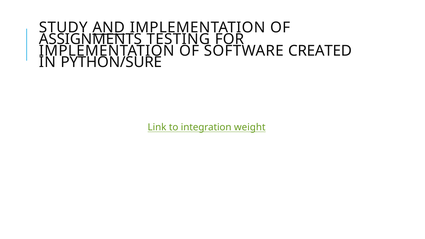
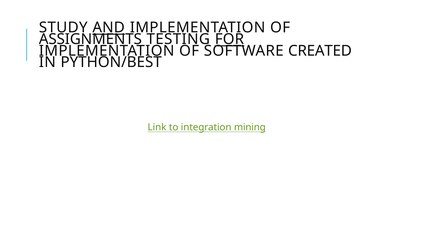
FOR underline: none -> present (229, 39)
PYTHON/SURE: PYTHON/SURE -> PYTHON/BEST (111, 62)
weight: weight -> mining (250, 127)
